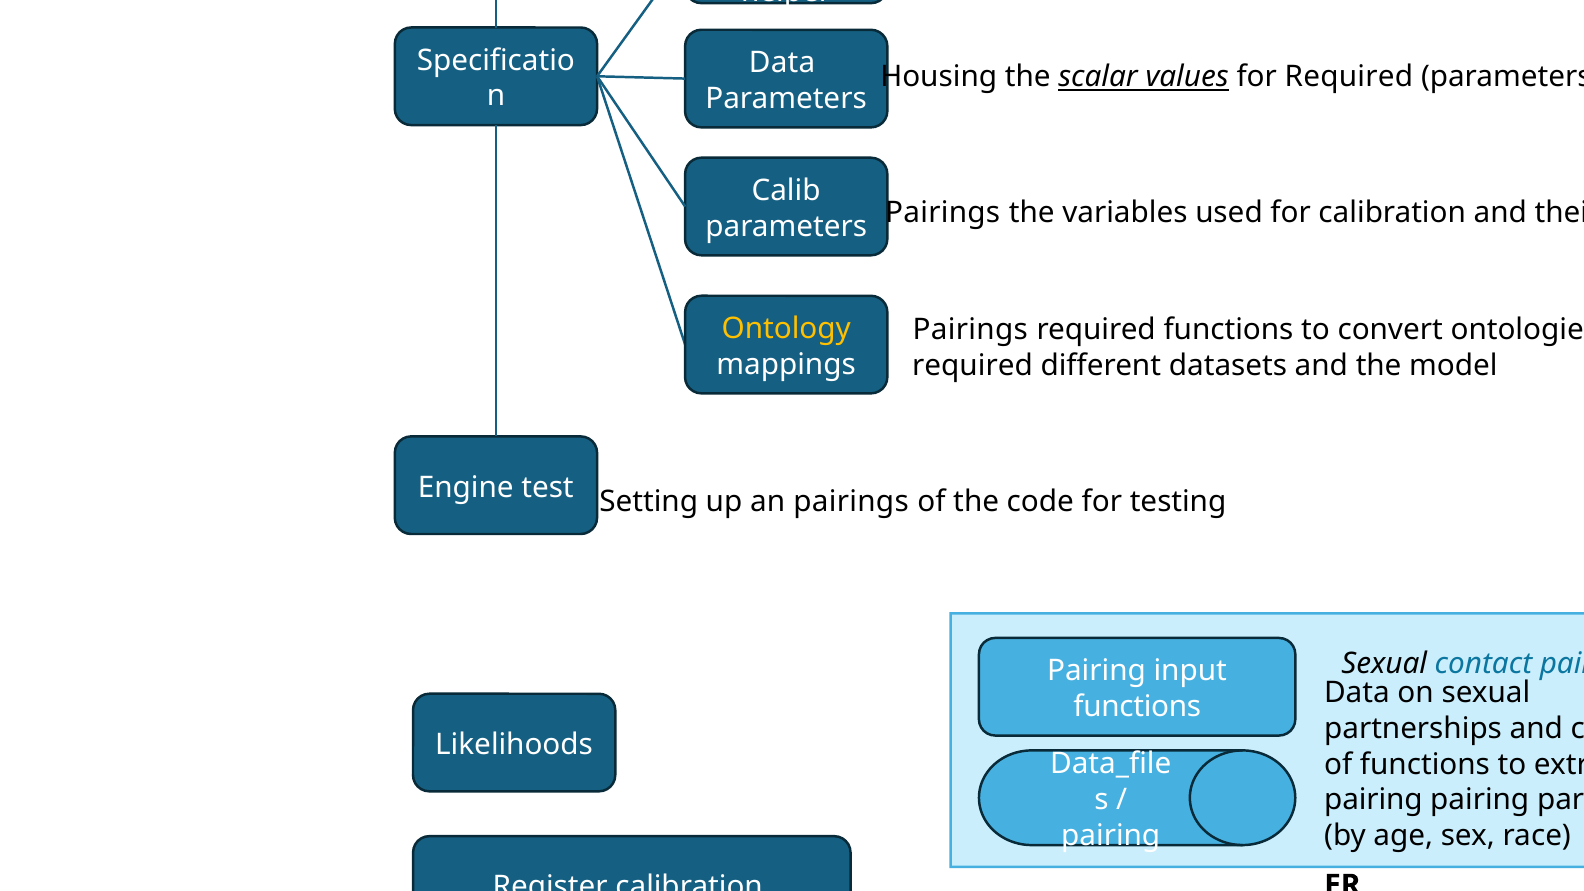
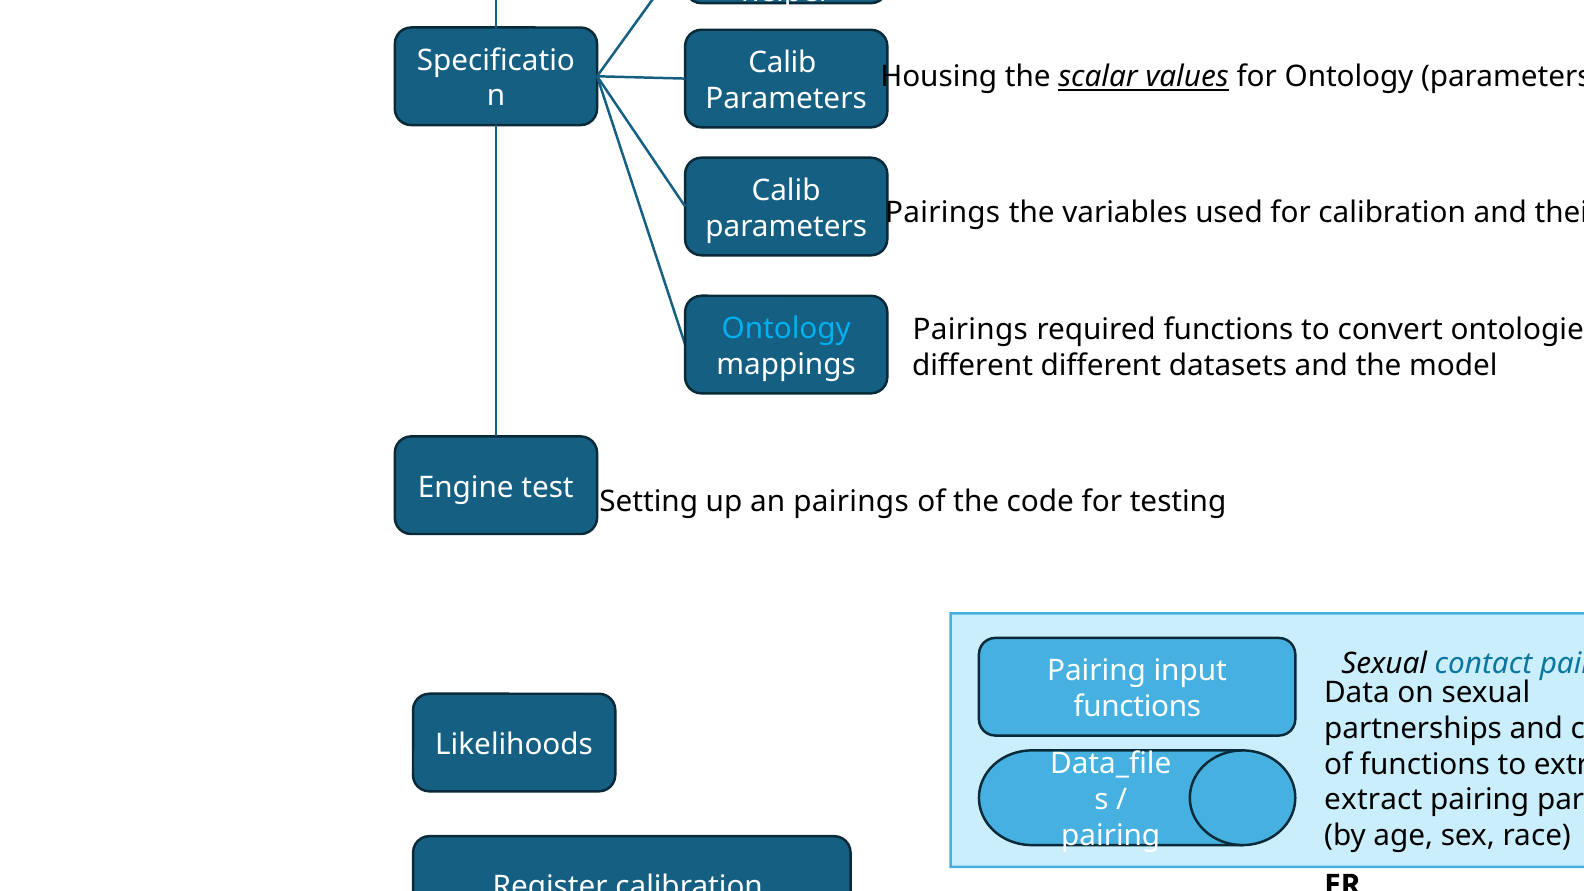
Data: Data -> Calib (782, 63)
for Required: Required -> Ontology (1349, 76)
Ontology colour: yellow -> light blue (786, 329)
required: required -> different (973, 366)
pairing: pairing -> extract (1373, 800)
